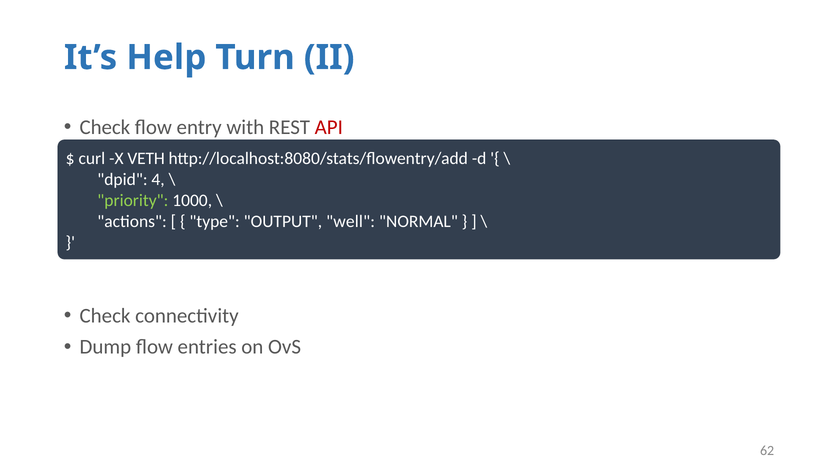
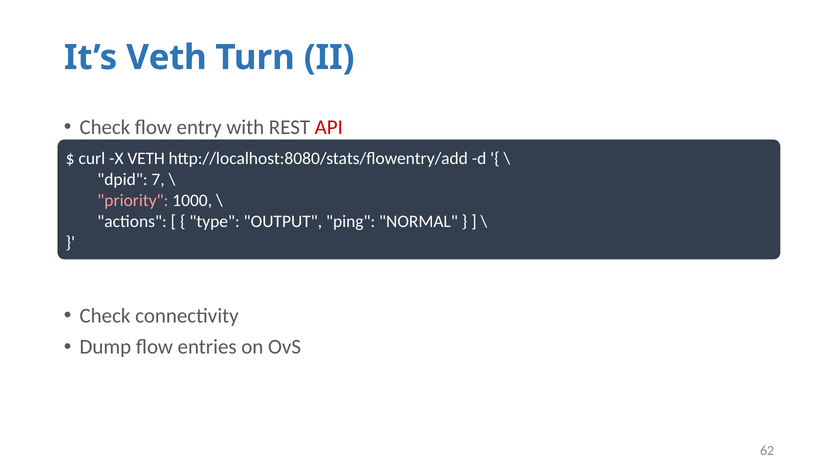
It’s Help: Help -> Veth (166, 57)
4: 4 -> 7 (158, 179)
priority colour: light green -> pink (133, 200)
well: well -> ping (351, 221)
